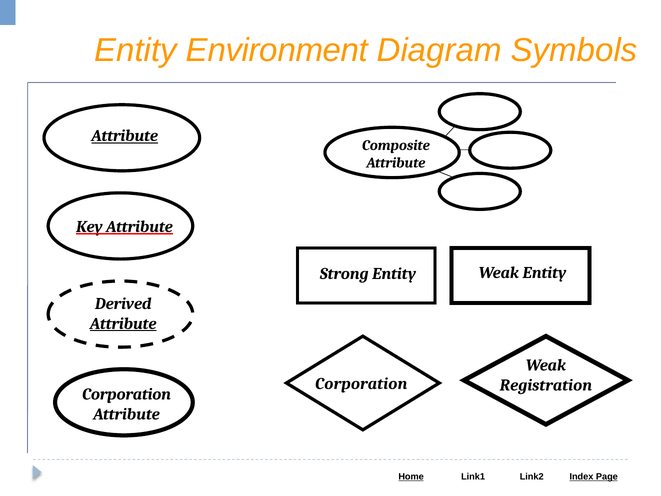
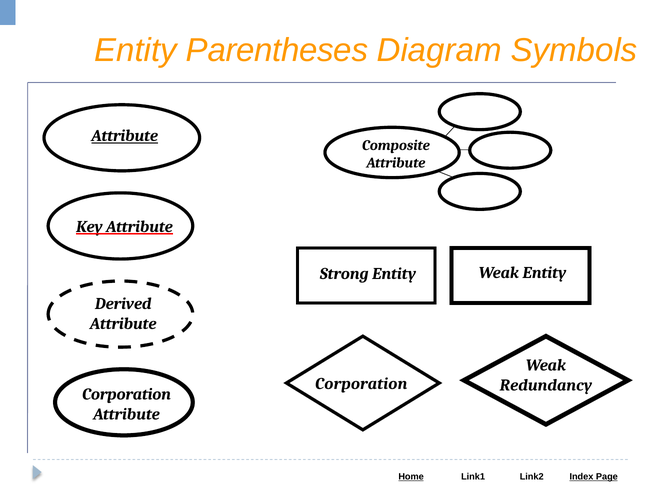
Environment: Environment -> Parentheses (277, 50)
Attribute underline: present -> none (123, 323)
Registration: Registration -> Redundancy (546, 385)
